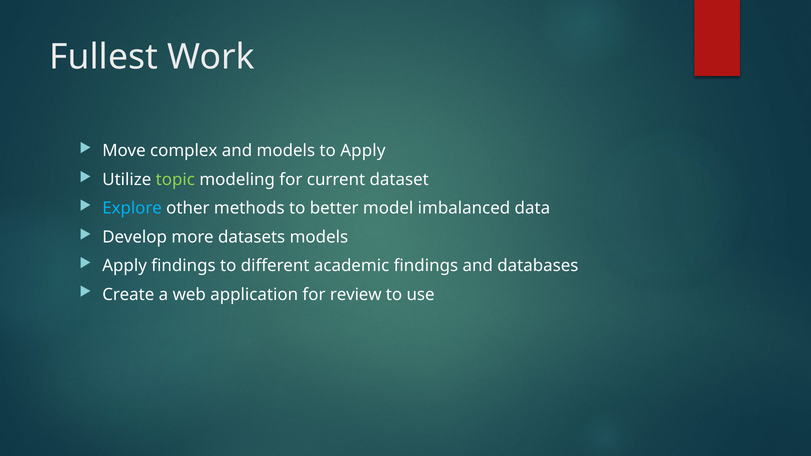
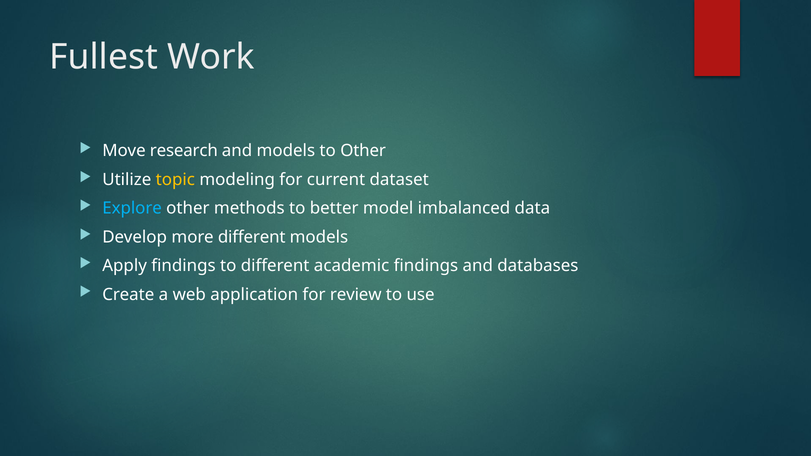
complex: complex -> research (184, 151)
to Apply: Apply -> Other (363, 151)
topic colour: light green -> yellow (175, 180)
more datasets: datasets -> different (252, 237)
